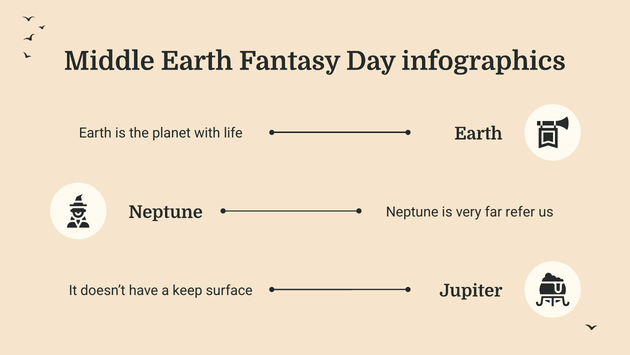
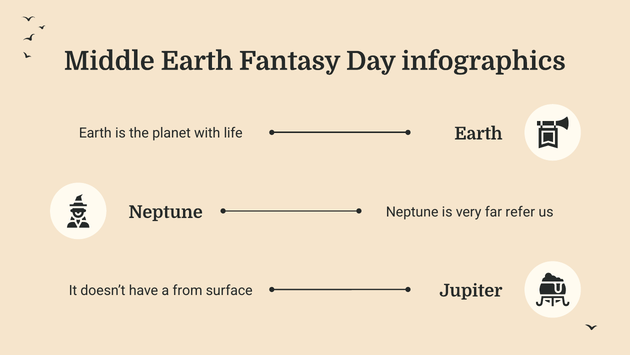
keep: keep -> from (188, 290)
